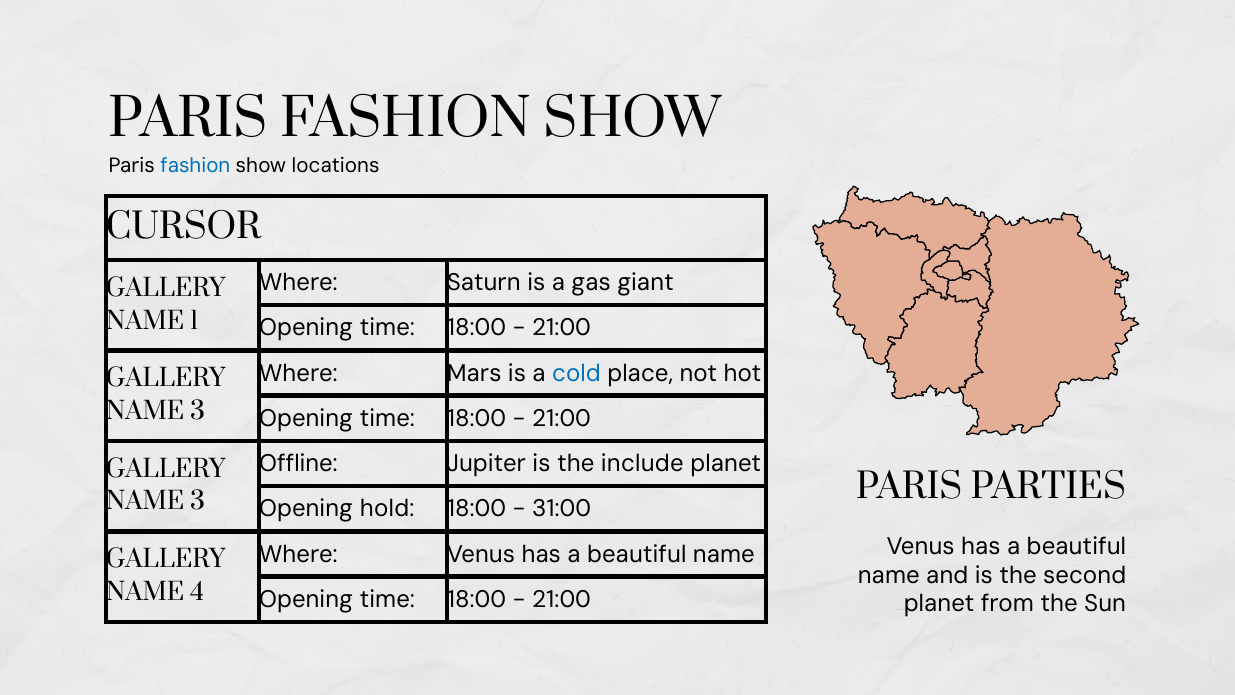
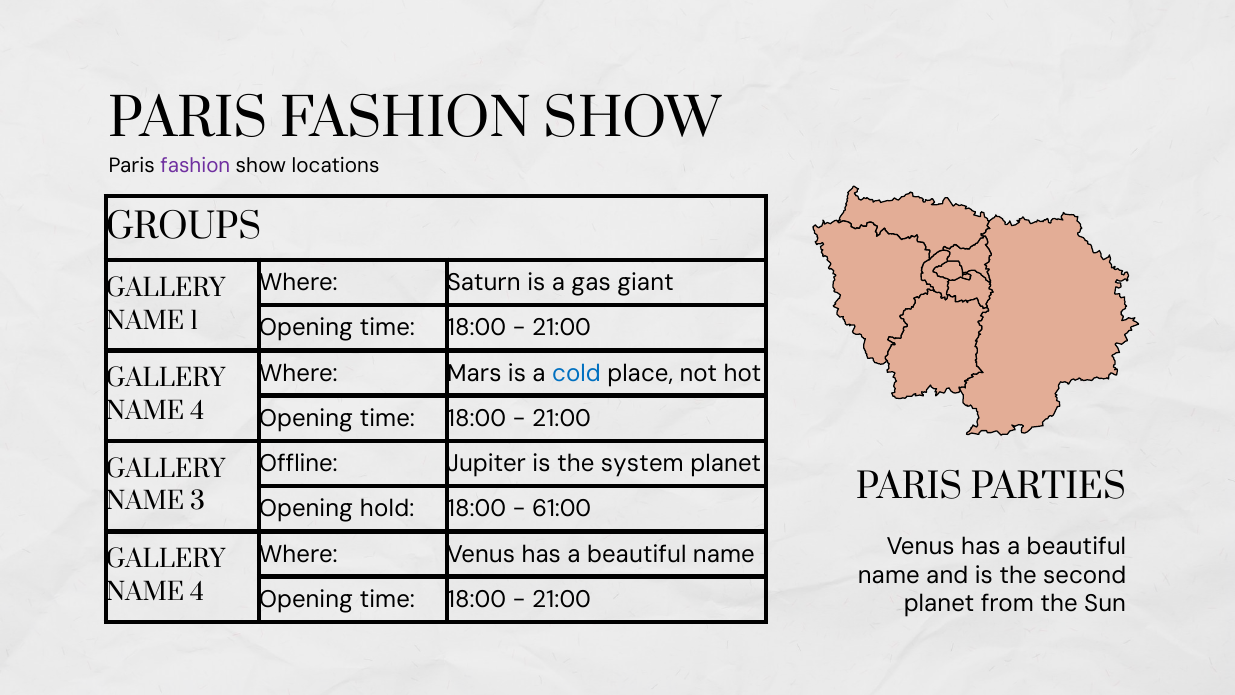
fashion colour: blue -> purple (195, 166)
CURSOR: CURSOR -> GROUPS (184, 227)
3: 3 -> 4 (197, 411)
include: include -> system (642, 464)
31:00: 31:00 -> 61:00 (562, 509)
